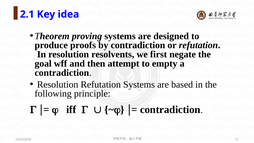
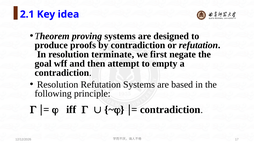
resolvents: resolvents -> terminate (113, 54)
